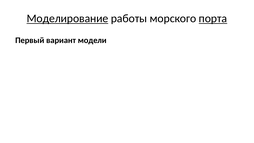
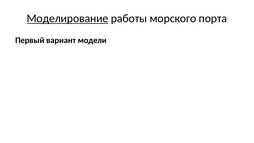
порта underline: present -> none (213, 18)
